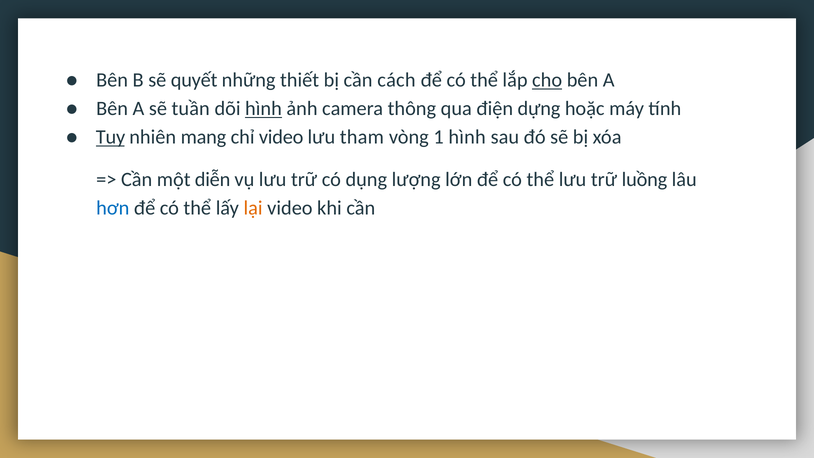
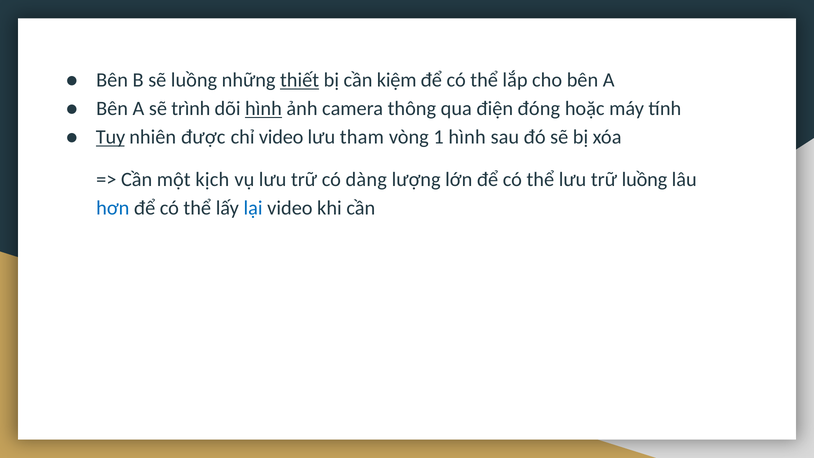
sẽ quyết: quyết -> luồng (194, 80)
thiết underline: none -> present (300, 80)
cách: cách -> kiệm (397, 80)
cho underline: present -> none (547, 80)
tuần: tuần -> trình (191, 109)
dựng: dựng -> đóng (539, 109)
mang: mang -> được (203, 137)
diễn: diễn -> kịch (212, 179)
dụng: dụng -> dàng (366, 179)
lại colour: orange -> blue (253, 208)
